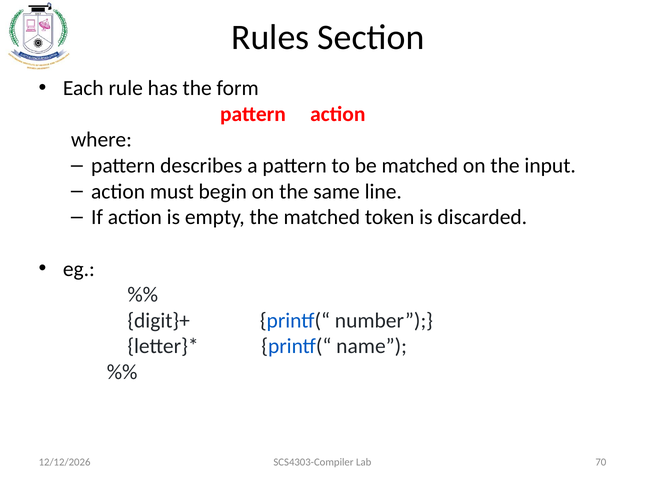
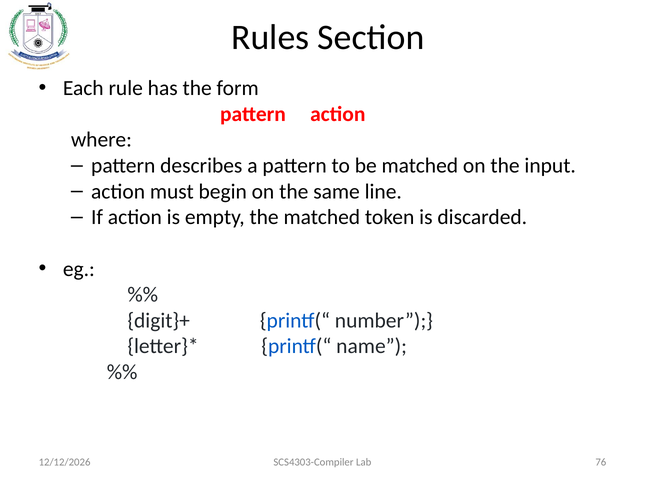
70: 70 -> 76 (601, 462)
